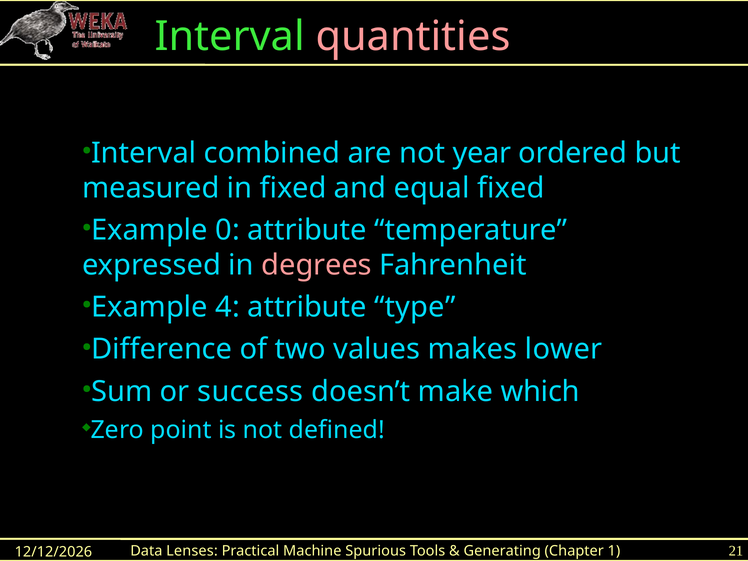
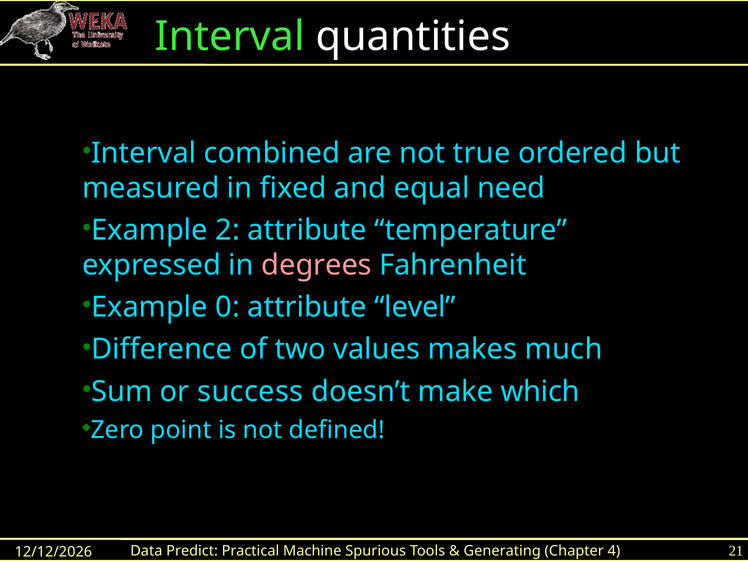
quantities colour: pink -> white (413, 36)
year: year -> true (482, 153)
equal fixed: fixed -> need (511, 188)
0: 0 -> 2 (228, 230)
4: 4 -> 0 (228, 307)
type: type -> level (415, 307)
lower: lower -> much (564, 349)
Lenses: Lenses -> Predict (192, 551)
1: 1 -> 4 (614, 551)
